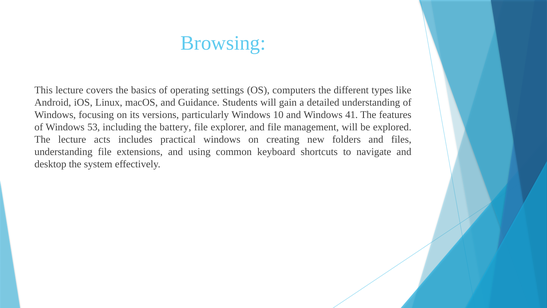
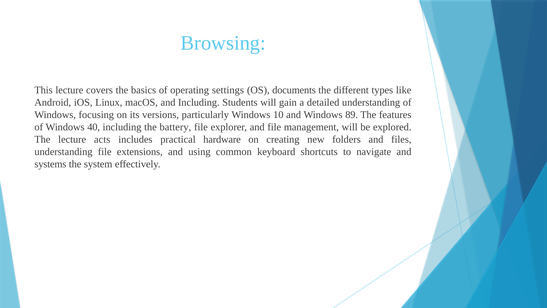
computers: computers -> documents (294, 90)
and Guidance: Guidance -> Including (199, 102)
41: 41 -> 89 (352, 115)
53: 53 -> 40 (94, 127)
practical windows: windows -> hardware (222, 139)
desktop: desktop -> systems (50, 164)
